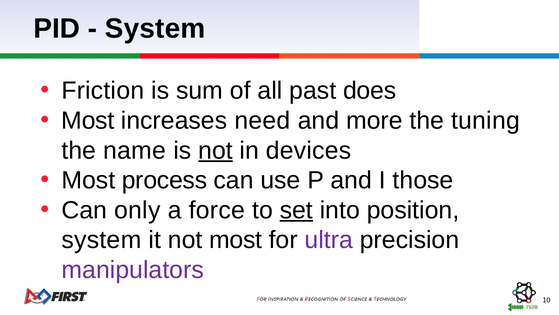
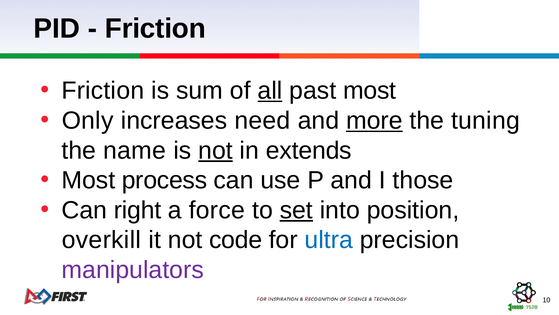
System: System -> Friction (155, 29)
all underline: none -> present (270, 91)
past does: does -> most (370, 91)
Most: Most -> Only (88, 120)
more underline: none -> present (374, 120)
devices: devices -> extends (309, 150)
only: only -> right (138, 210)
system: system -> overkill (101, 240)
not most: most -> code (236, 240)
ultra colour: purple -> blue (329, 240)
